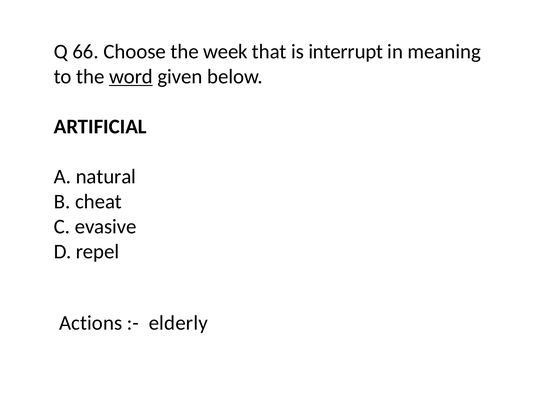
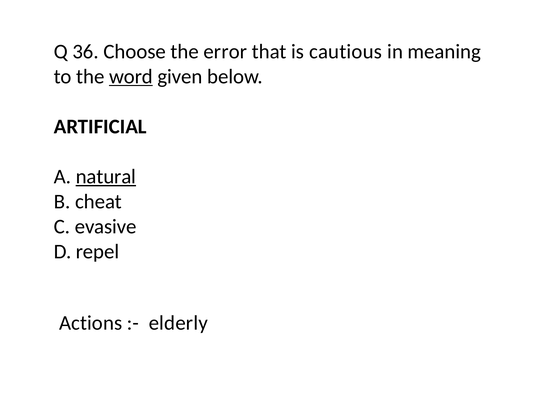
66: 66 -> 36 (86, 52)
week: week -> error (225, 52)
interrupt: interrupt -> cautious (346, 52)
natural underline: none -> present (106, 177)
